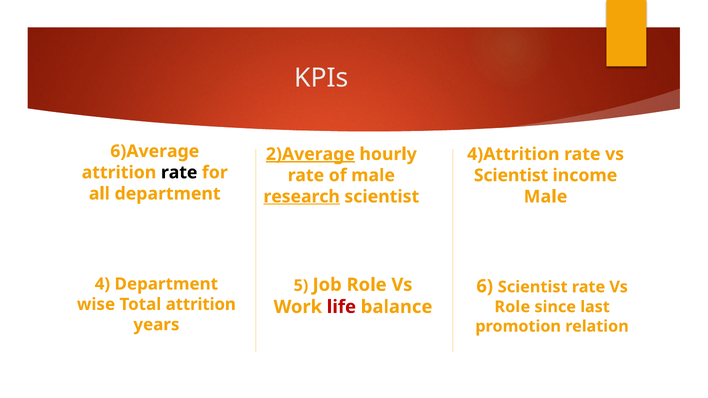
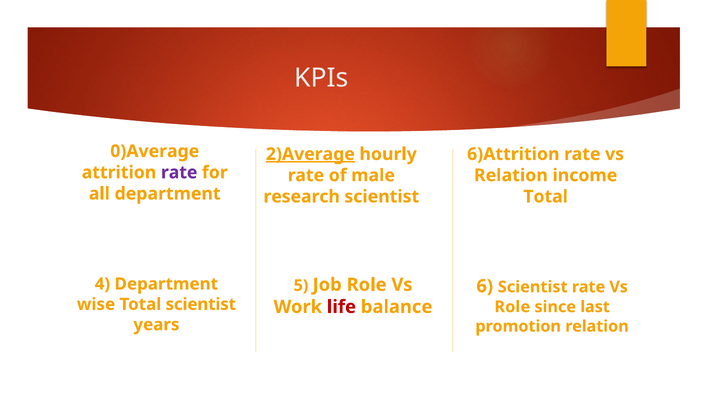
6)Average: 6)Average -> 0)Average (155, 151)
4)Attrition: 4)Attrition -> 6)Attrition (513, 154)
rate colour: black -> purple (179, 173)
Scientist: Scientist -> Relation (511, 175)
research underline: present -> none (302, 197)
Male: Male -> Total (546, 197)
Total attrition: attrition -> scientist (201, 304)
